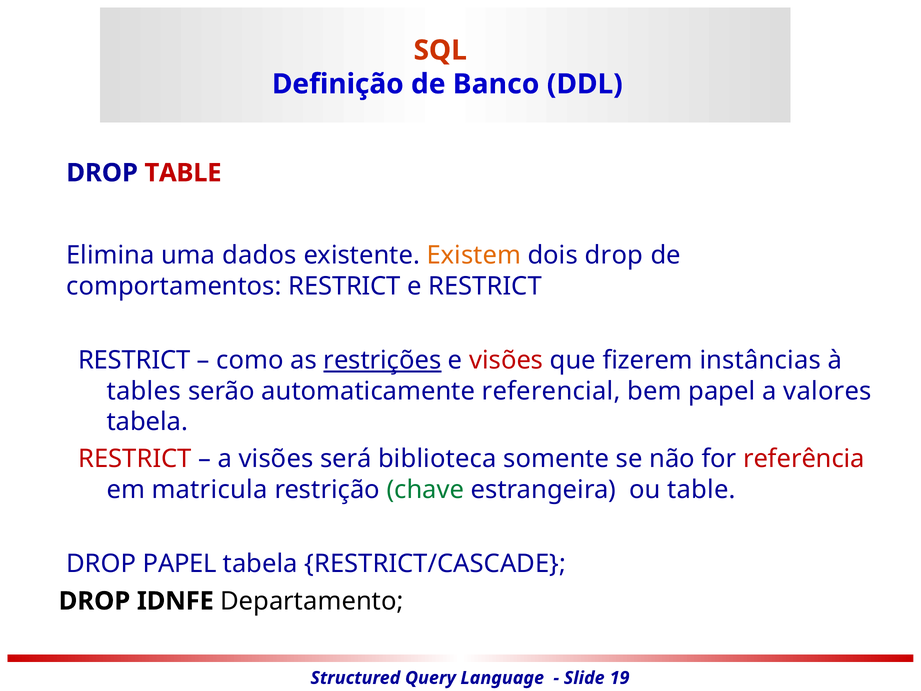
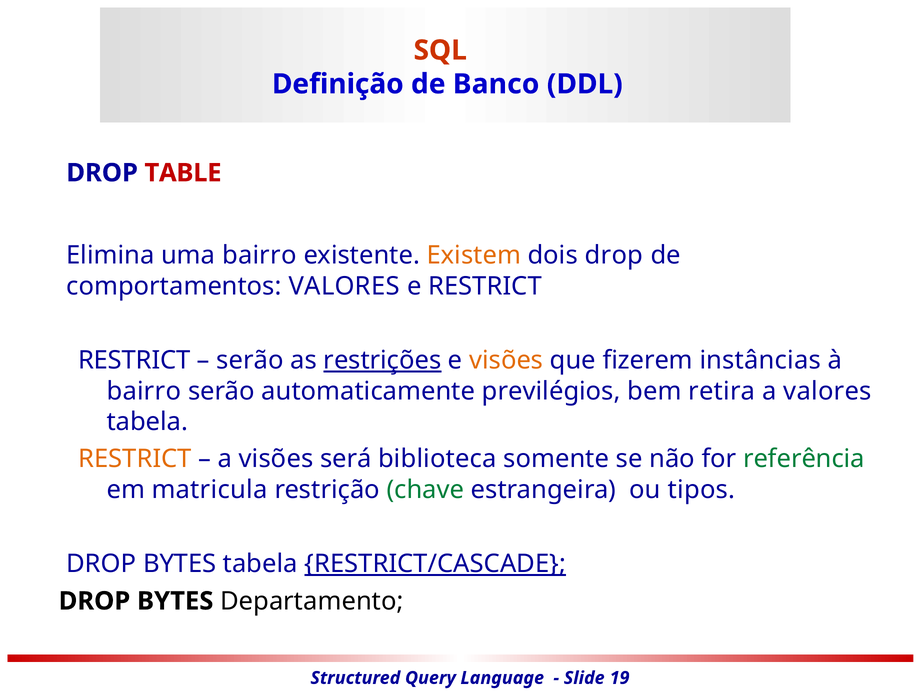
uma dados: dados -> bairro (259, 255)
comportamentos RESTRICT: RESTRICT -> VALORES (344, 286)
como: como -> serão (250, 360)
visões colour: red -> orange (506, 360)
tables: tables -> bairro (144, 391)
referencial: referencial -> previlégios (551, 391)
bem papel: papel -> retira (722, 391)
RESTRICT colour: red -> orange (135, 459)
referência colour: red -> green (804, 459)
ou table: table -> tipos (702, 490)
PAPEL: PAPEL -> BYTES (180, 564)
RESTRICT/CASCADE underline: none -> present (435, 564)
IDNFE: IDNFE -> BYTES (175, 601)
